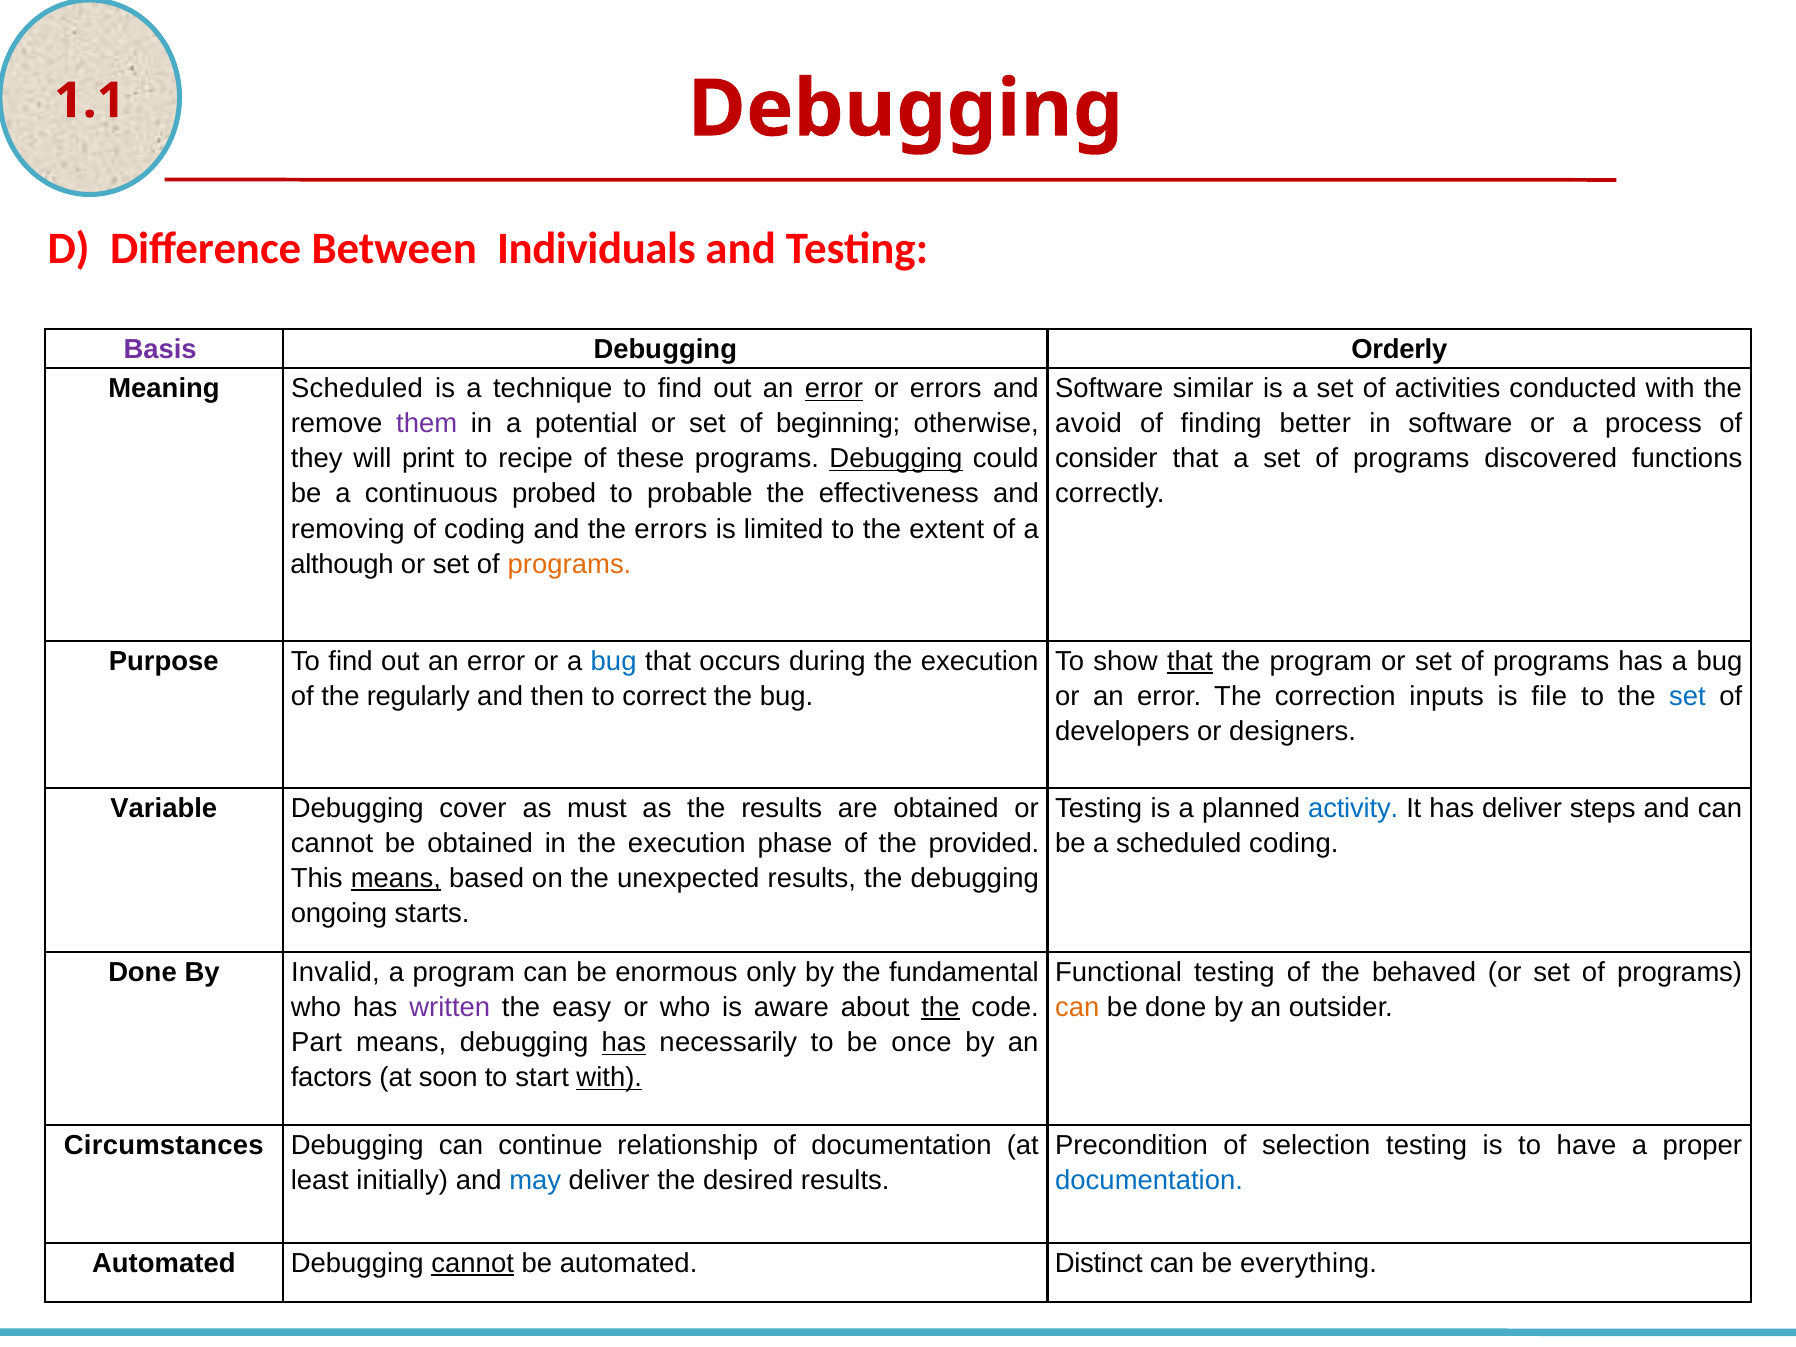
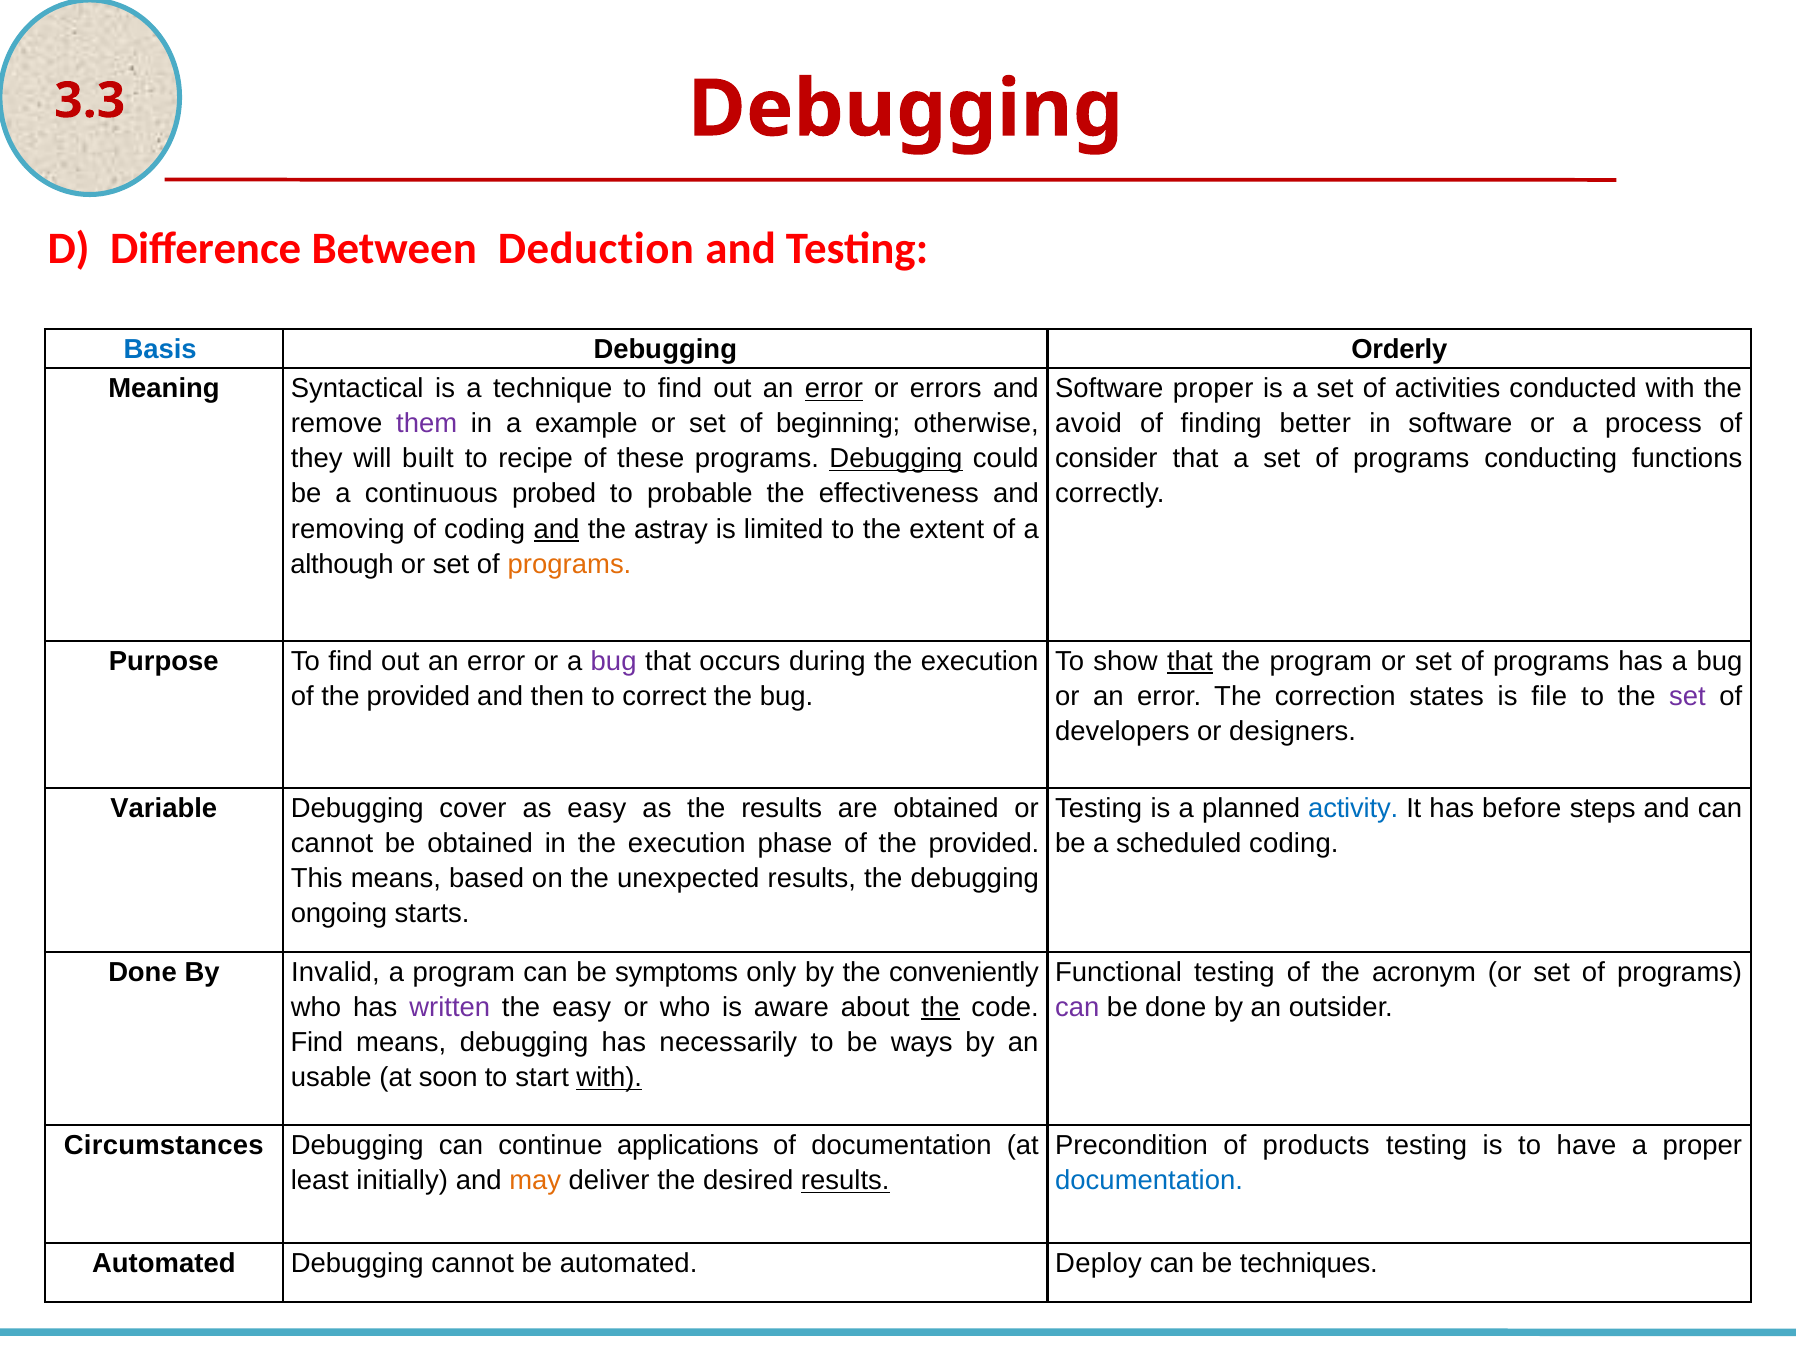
1.1: 1.1 -> 3.3 (90, 101)
Individuals: Individuals -> Deduction (596, 248)
Basis colour: purple -> blue (160, 350)
Meaning Scheduled: Scheduled -> Syntactical (357, 389)
Software similar: similar -> proper (1213, 389)
potential: potential -> example (586, 424)
print: print -> built (428, 459)
discovered: discovered -> conducting (1551, 459)
and underline: none -> present (557, 529)
the errors: errors -> astray (671, 529)
bug colour: blue -> purple (614, 661)
regularly: regularly -> provided (418, 696)
inputs: inputs -> states (1447, 696)
set colour: blue -> purple (1687, 696)
as must: must -> easy (597, 808)
has deliver: deliver -> before (1522, 808)
means underline: present -> none (396, 878)
enormous: enormous -> symptoms (677, 972)
fundamental: fundamental -> conveniently (964, 972)
behaved: behaved -> acronym (1424, 972)
can colour: orange -> purple (1077, 1008)
Part: Part -> Find (317, 1043)
has underline: present -> none (624, 1043)
once: once -> ways (922, 1043)
factors: factors -> usable (331, 1078)
relationship: relationship -> applications (688, 1145)
selection: selection -> products (1316, 1145)
may colour: blue -> orange (535, 1181)
results underline: none -> present (845, 1181)
cannot underline: present -> none (473, 1263)
Distinct: Distinct -> Deploy (1099, 1263)
everything: everything -> techniques (1309, 1263)
